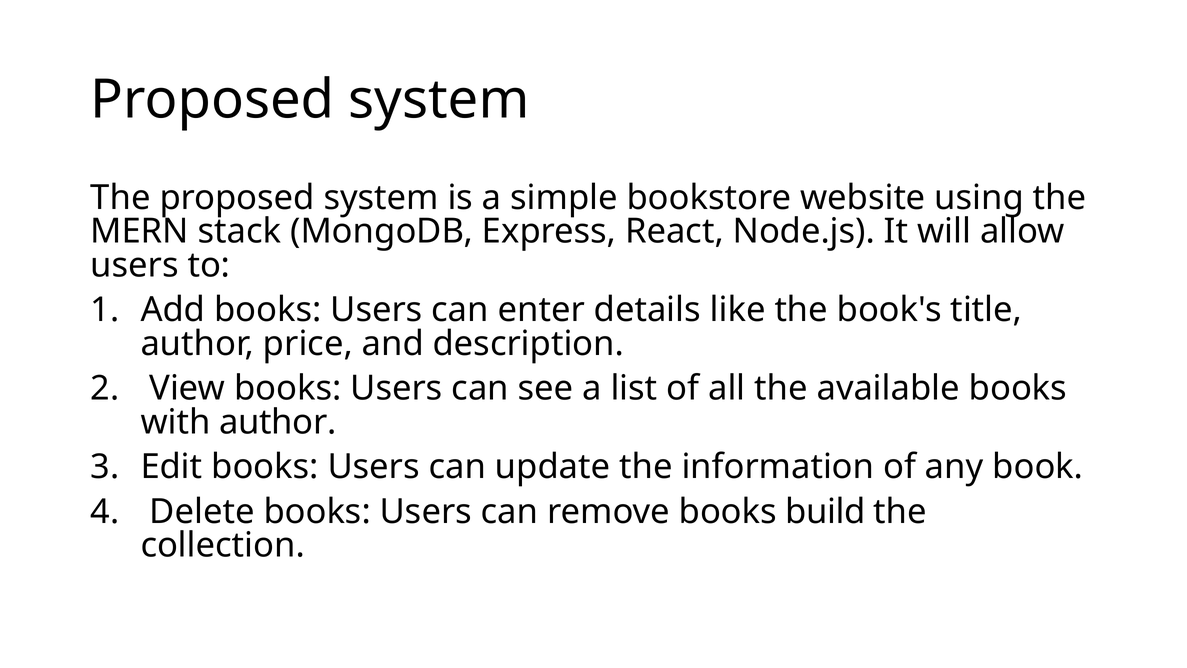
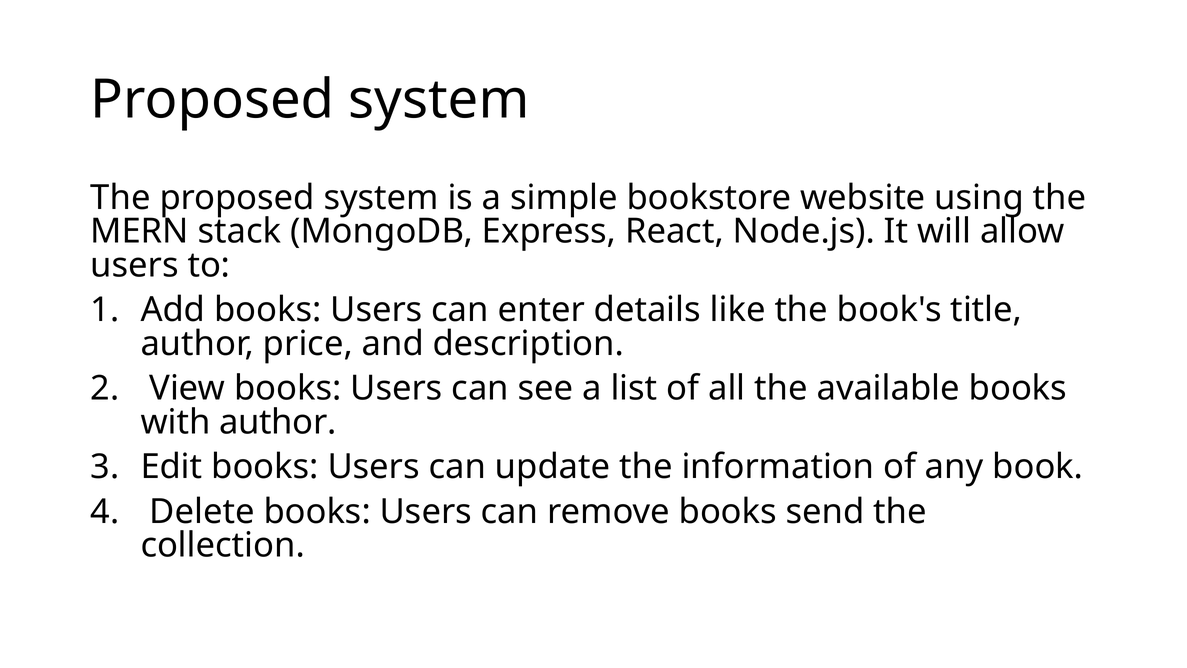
build: build -> send (825, 512)
